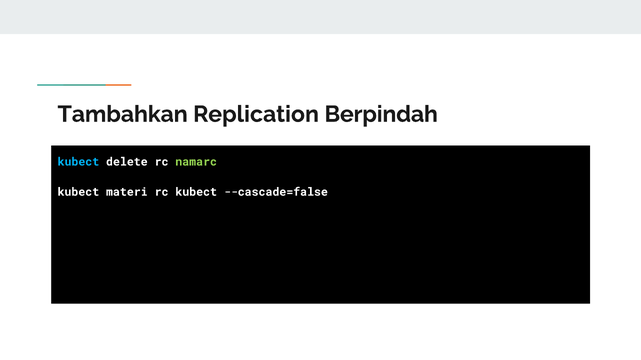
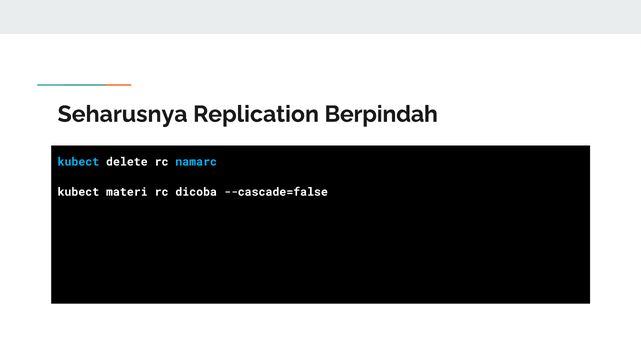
Tambahkan: Tambahkan -> Seharusnya (123, 114)
namarc colour: light green -> light blue (196, 162)
rc kubect: kubect -> dicoba (196, 192)
